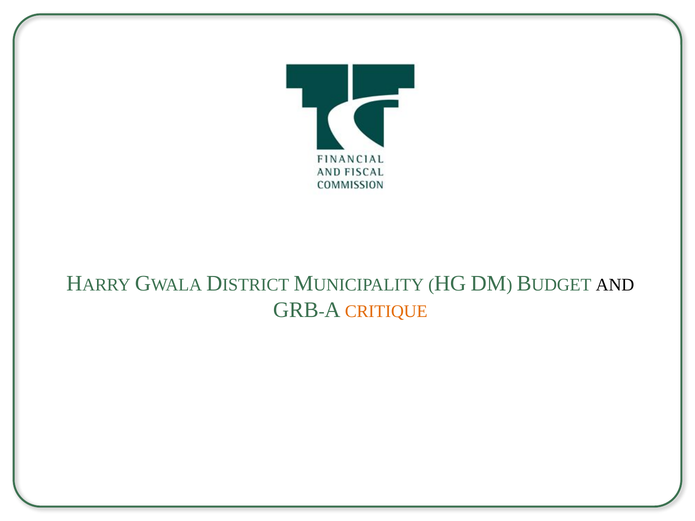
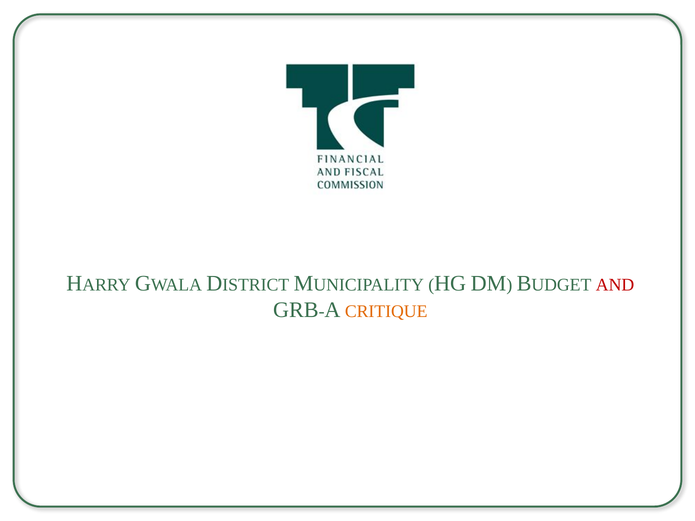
AND colour: black -> red (615, 285)
